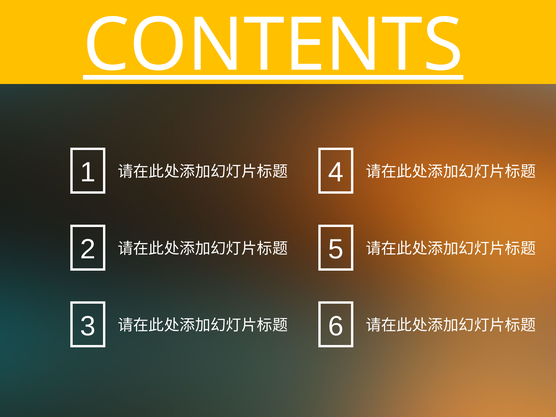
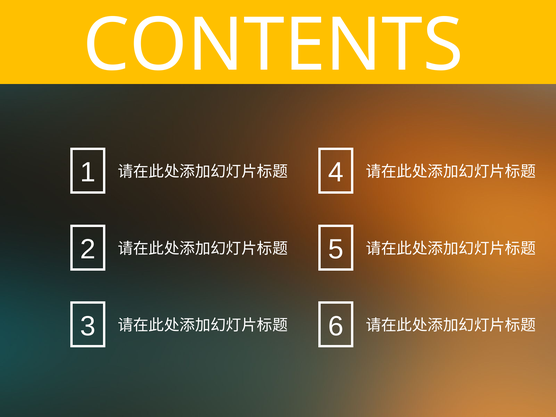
CONTENTS underline: present -> none (273, 45)
